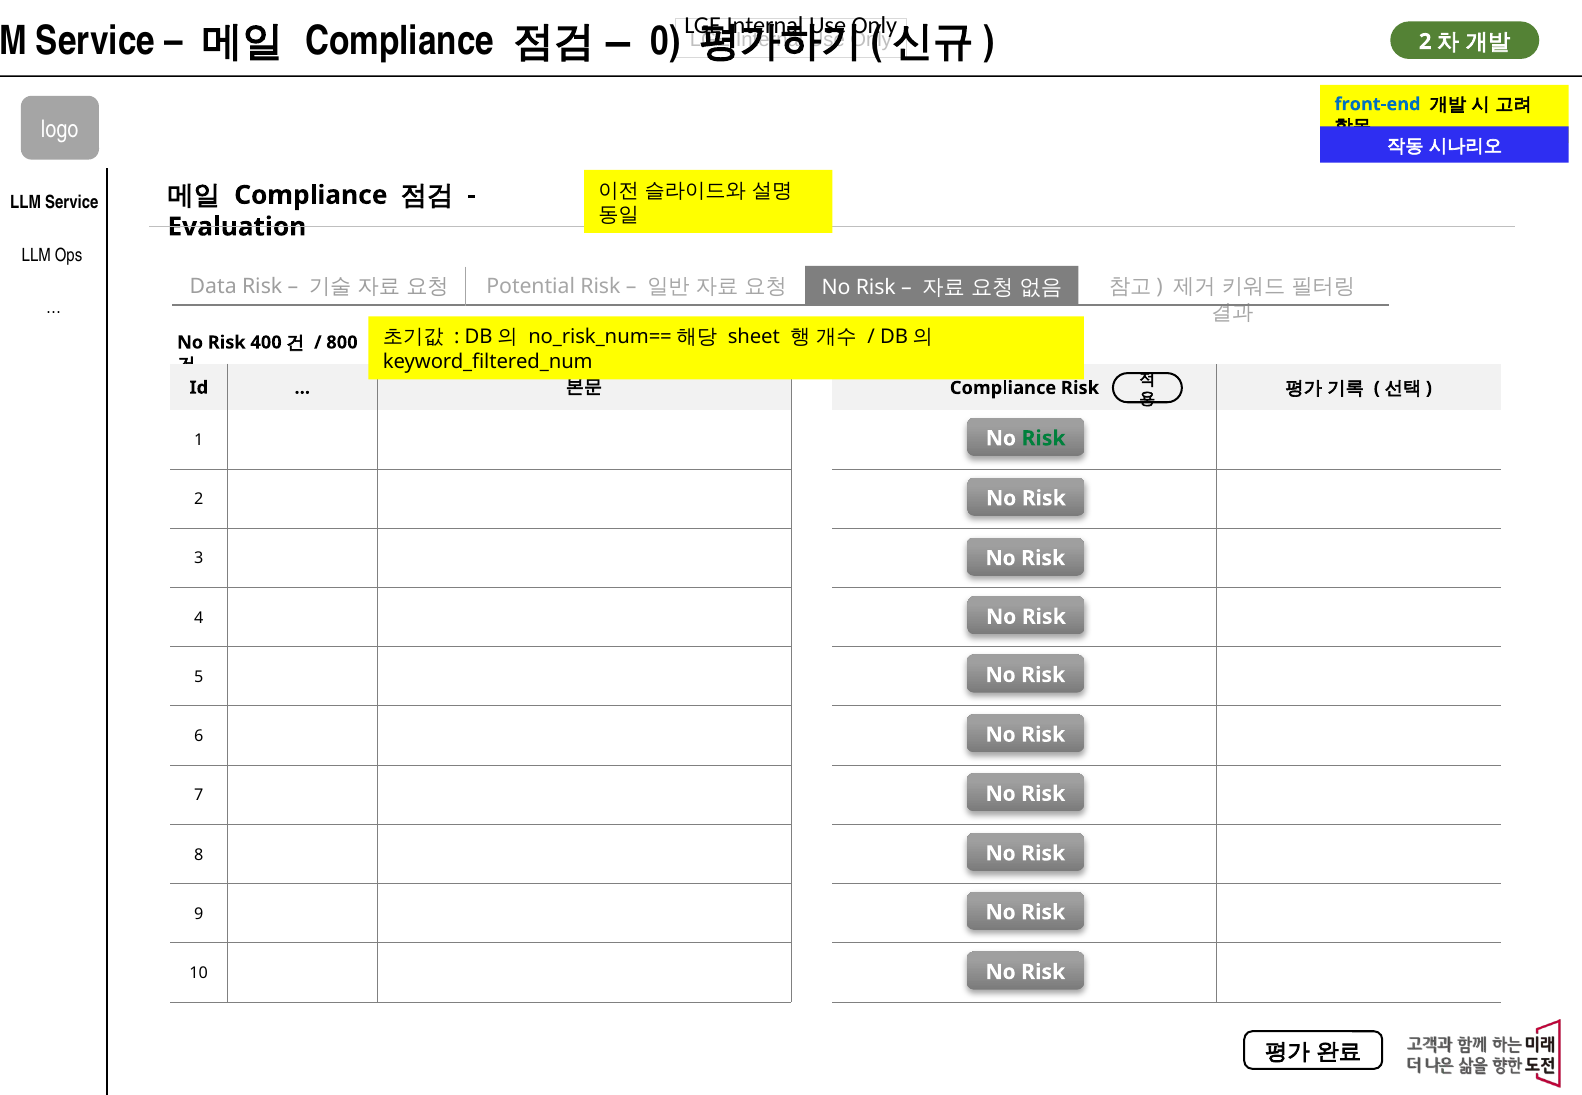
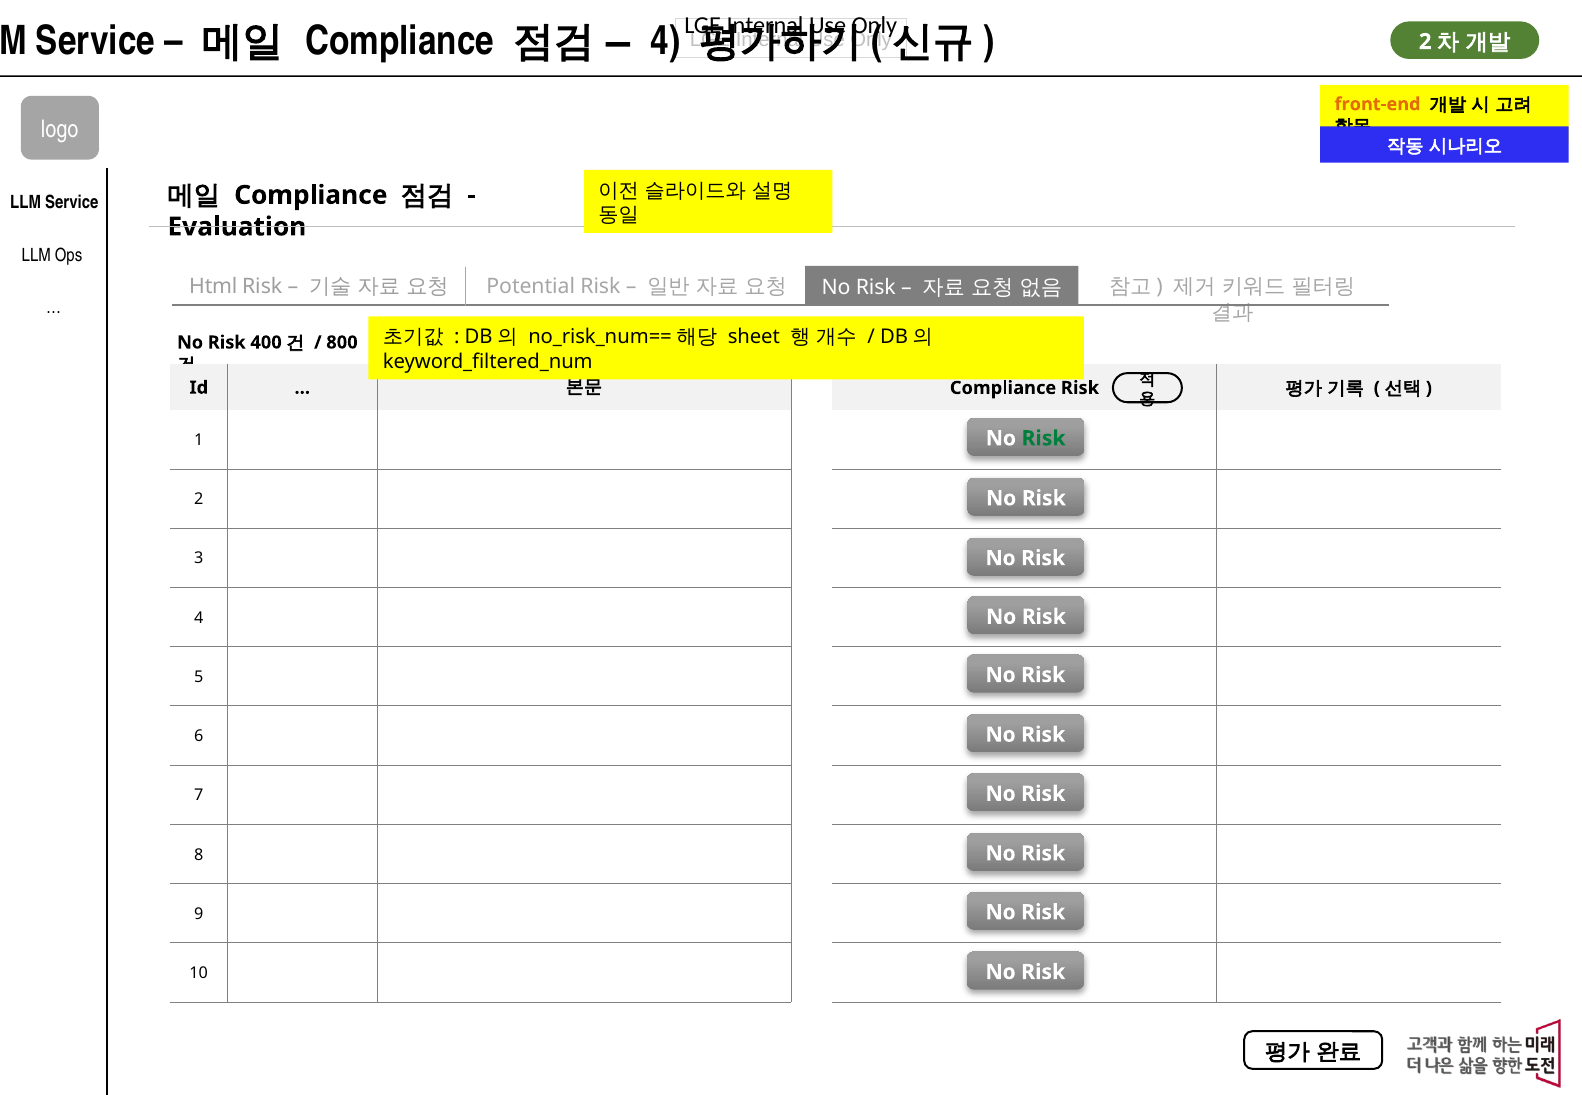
0: 0 -> 4 (666, 42)
front-end colour: blue -> orange (1378, 104)
Data: Data -> Html (213, 287)
